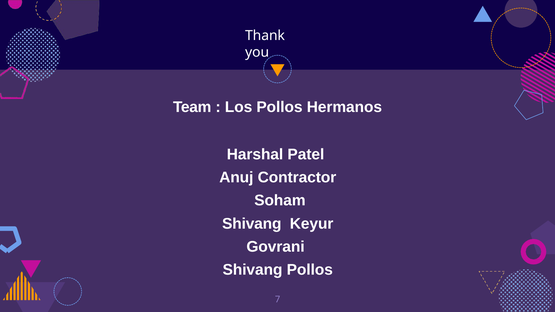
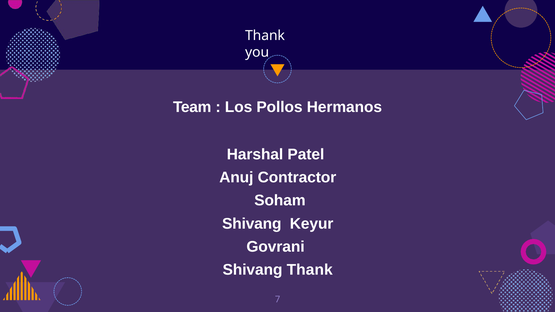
Shivang Pollos: Pollos -> Thank (310, 270)
